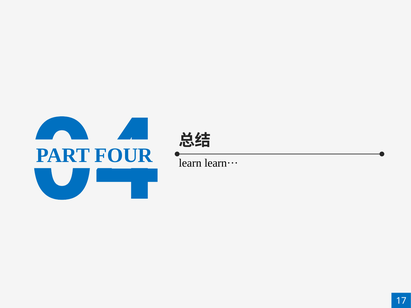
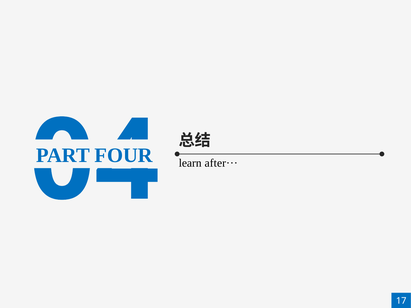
learn···: learn··· -> after··· (221, 163)
